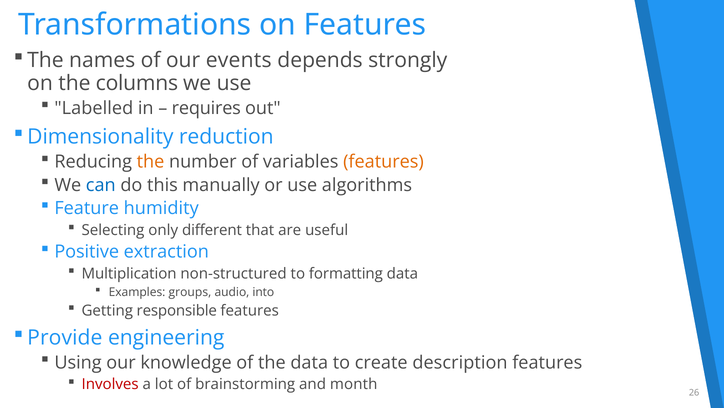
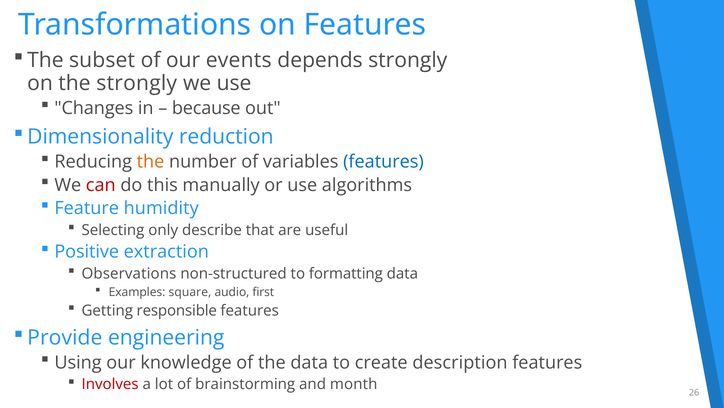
names: names -> subset (102, 60)
the columns: columns -> strongly (137, 83)
Labelled: Labelled -> Changes (94, 108)
requires: requires -> because (206, 108)
features colour: orange -> blue (383, 161)
can colour: blue -> red (101, 185)
different: different -> describe (212, 230)
Multiplication: Multiplication -> Observations (129, 273)
groups: groups -> square (190, 292)
into: into -> first (263, 292)
